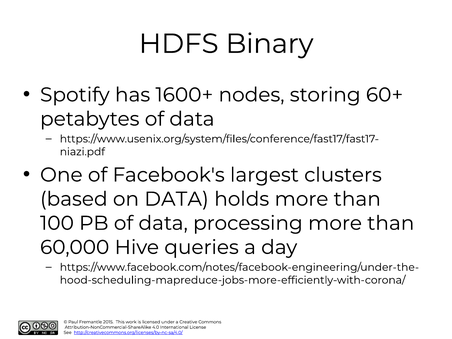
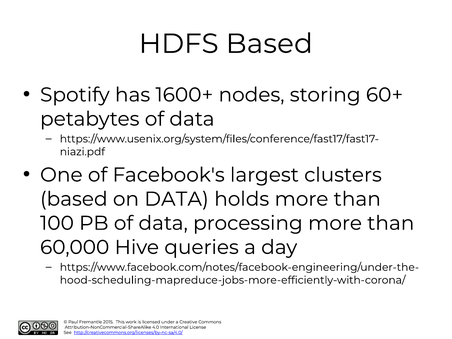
HDFS Binary: Binary -> Based (269, 44)
